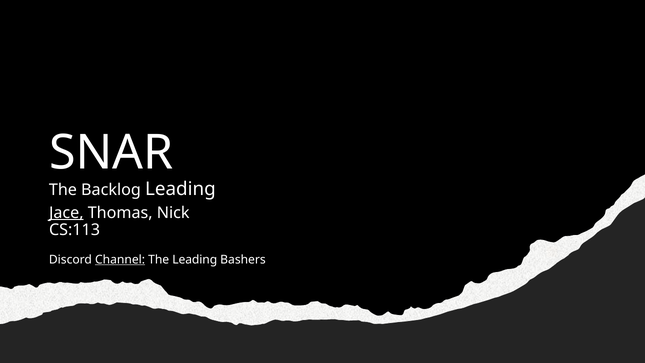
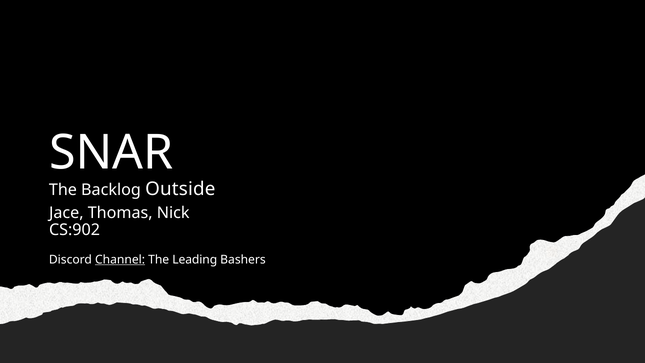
Backlog Leading: Leading -> Outside (180, 189)
Jace underline: present -> none (66, 213)
CS:113: CS:113 -> CS:902 (75, 230)
